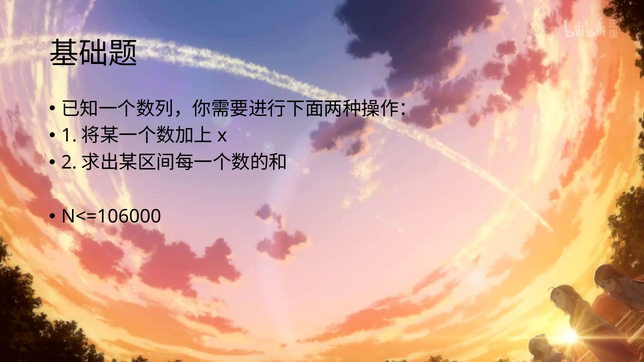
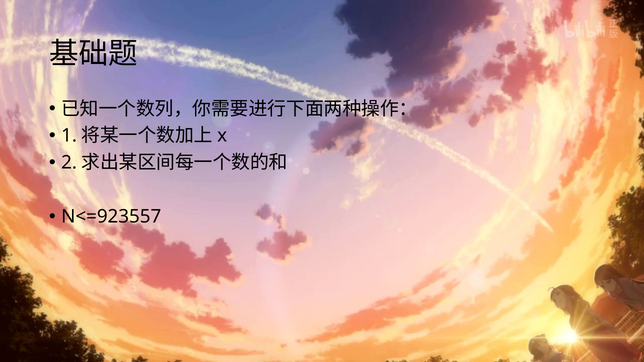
N<=106000: N<=106000 -> N<=923557 (111, 217)
